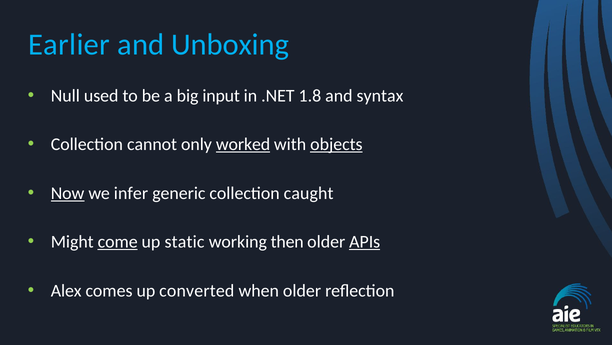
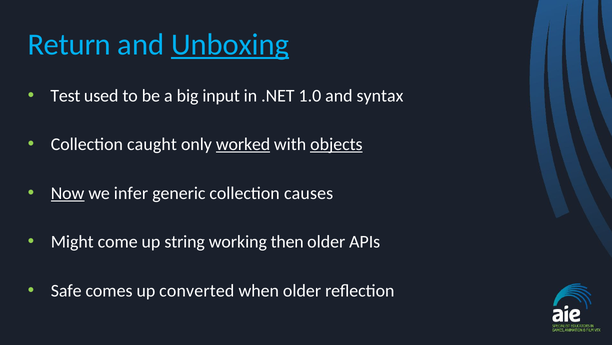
Earlier: Earlier -> Return (69, 45)
Unboxing underline: none -> present (230, 45)
Null: Null -> Test (65, 96)
1.8: 1.8 -> 1.0 (310, 96)
cannot: cannot -> caught (152, 144)
caught: caught -> causes (309, 193)
come underline: present -> none (118, 241)
static: static -> string (185, 241)
APIs underline: present -> none (365, 241)
Alex: Alex -> Safe (66, 290)
